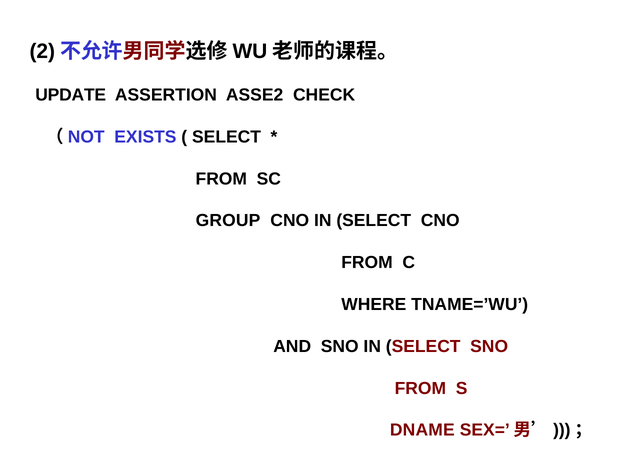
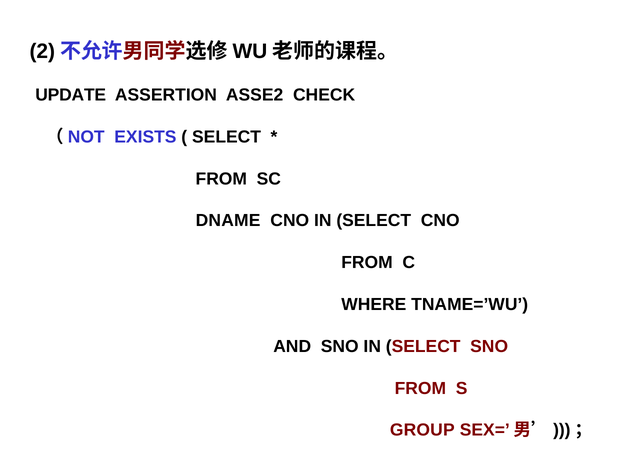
GROUP: GROUP -> DNAME (228, 221)
DNAME: DNAME -> GROUP (422, 430)
